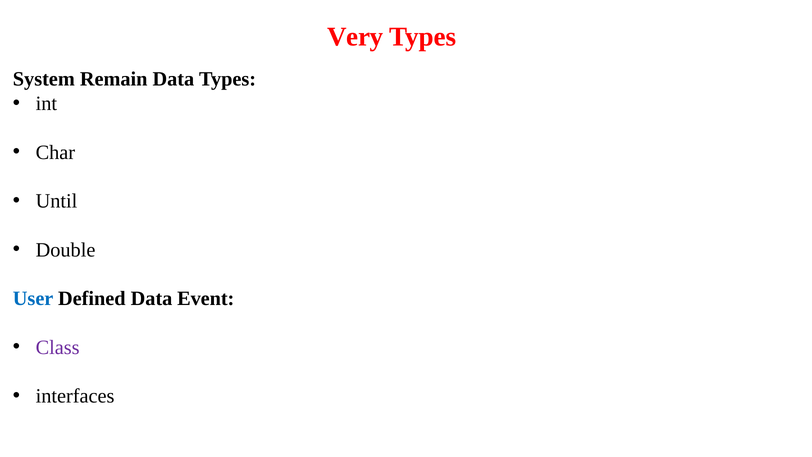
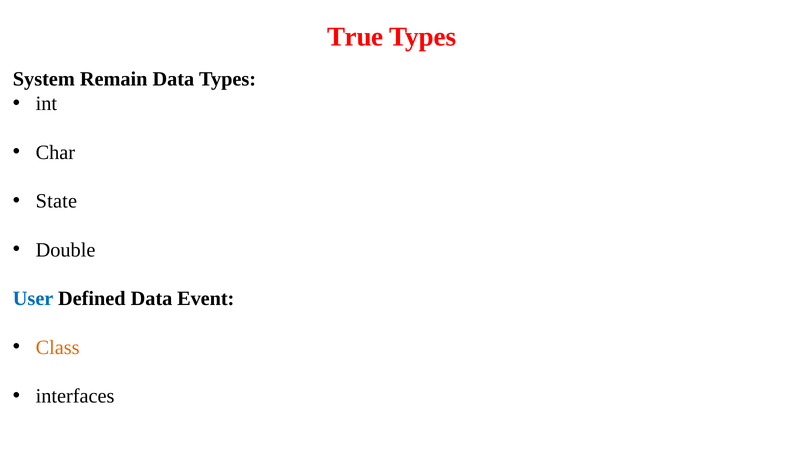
Very: Very -> True (355, 37)
Until: Until -> State (56, 201)
Class colour: purple -> orange (58, 347)
